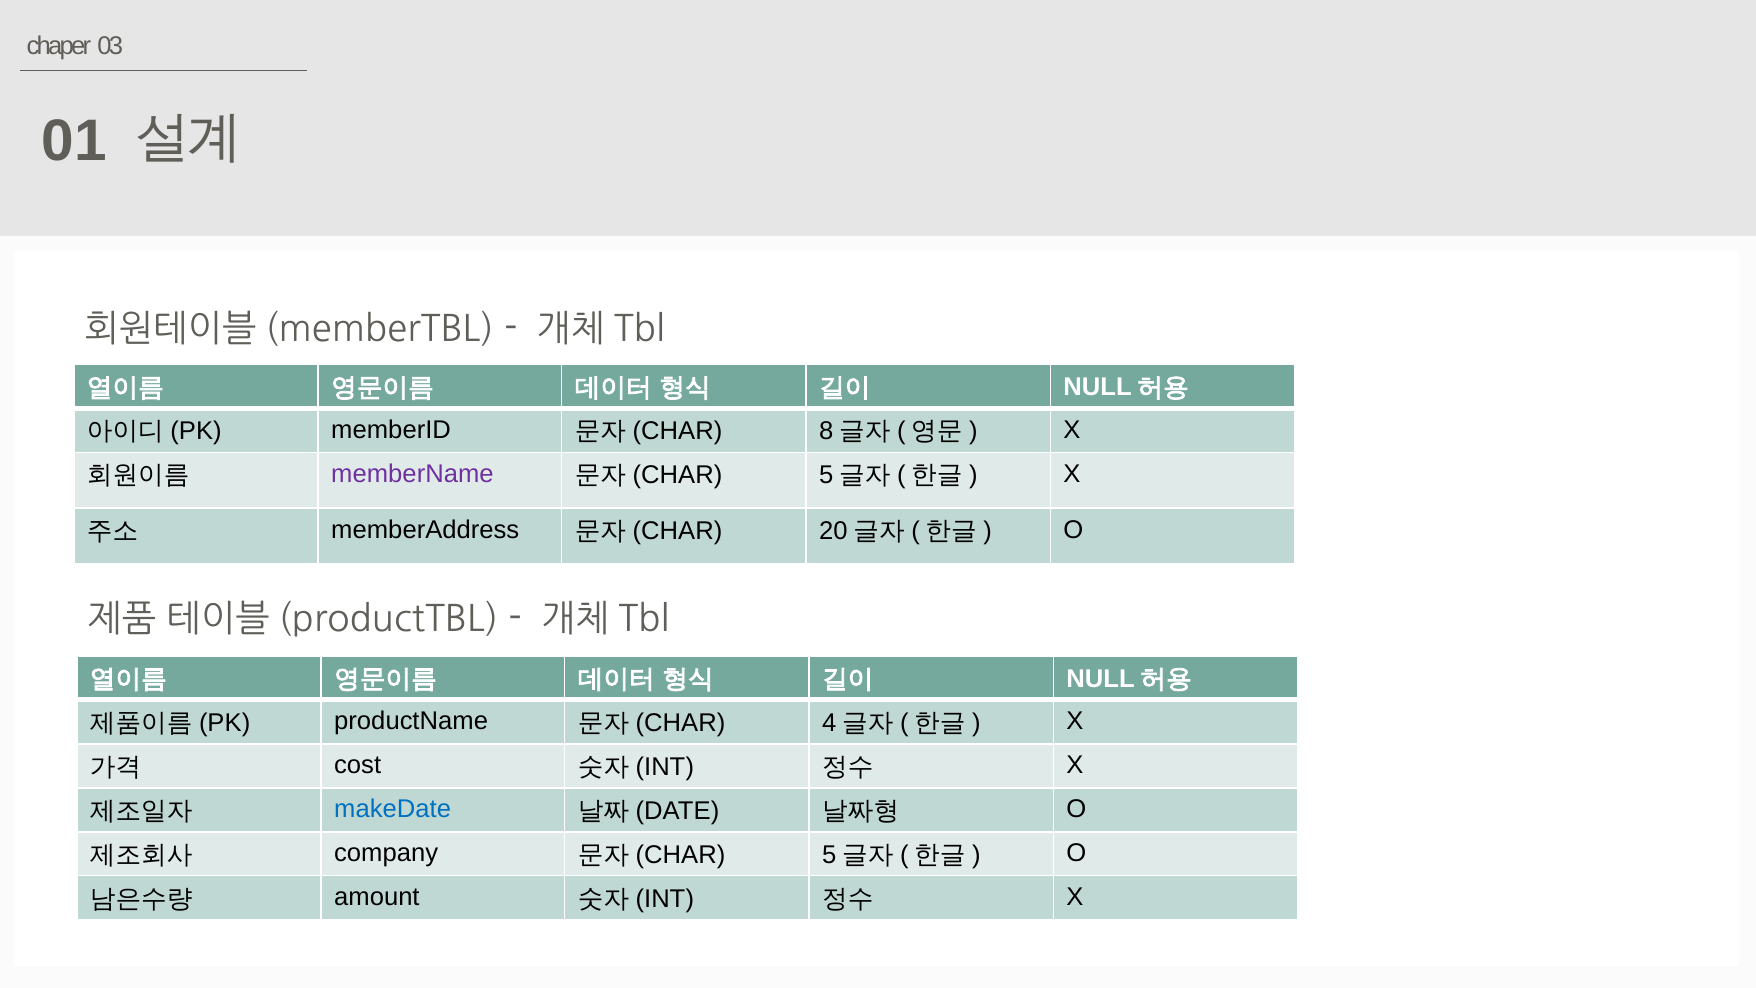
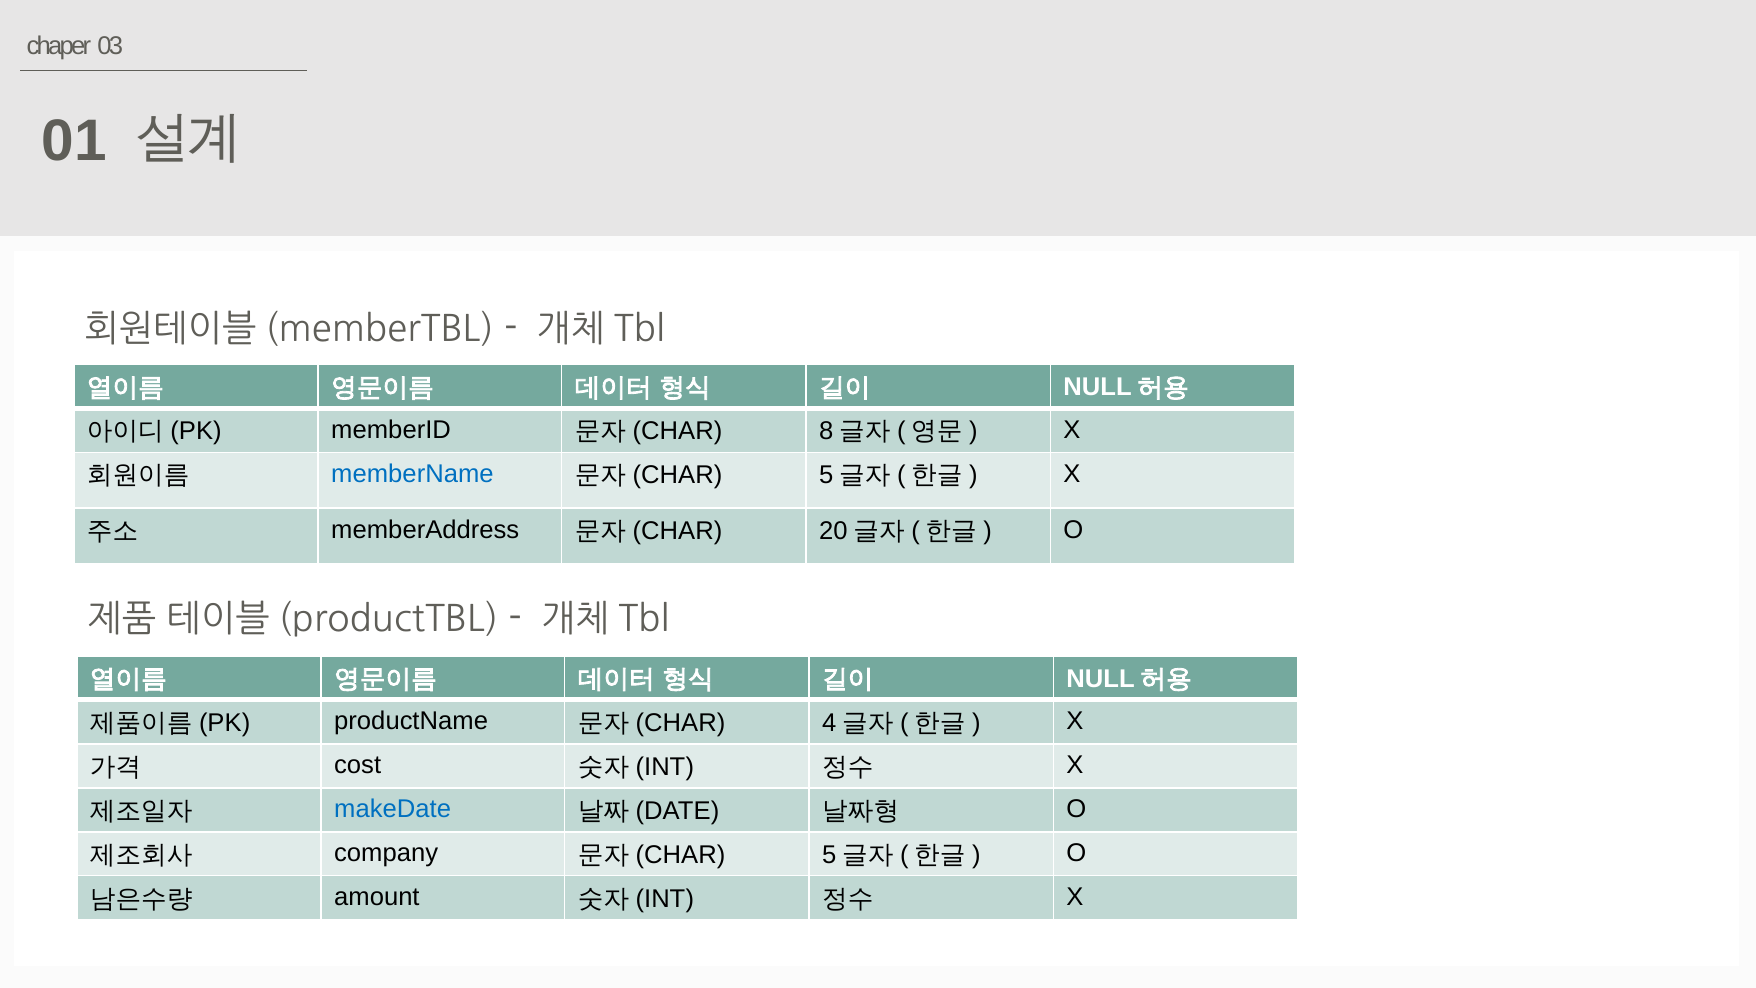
memberName colour: purple -> blue (412, 474)
